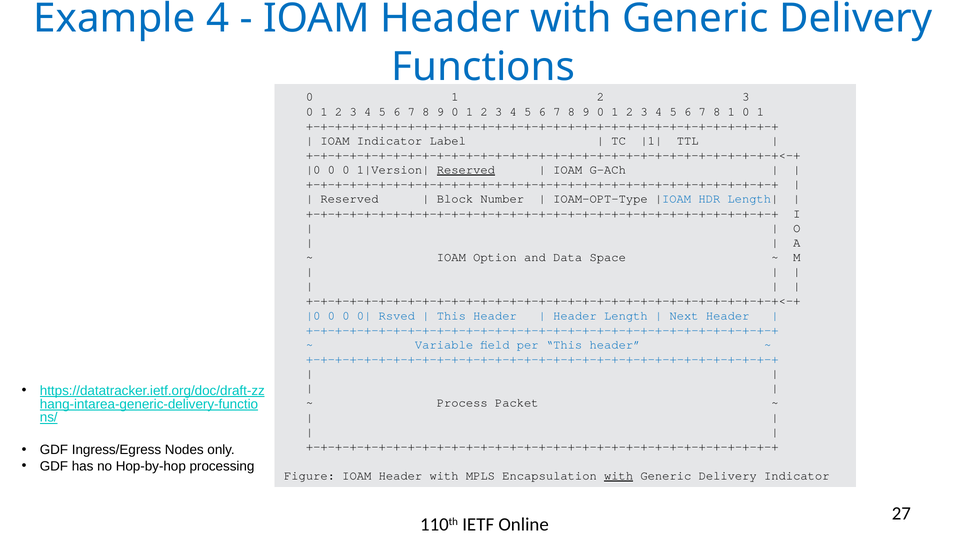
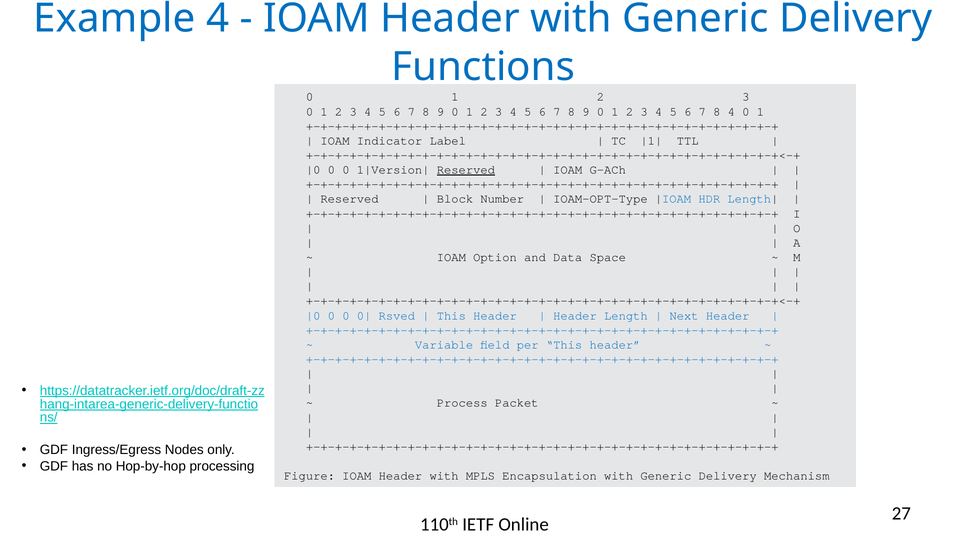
8 1: 1 -> 4 (731, 112)
with underline: present -> none (619, 476)
Delivery Indicator: Indicator -> Mechanism (797, 476)
